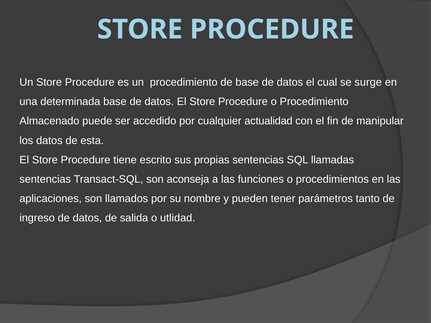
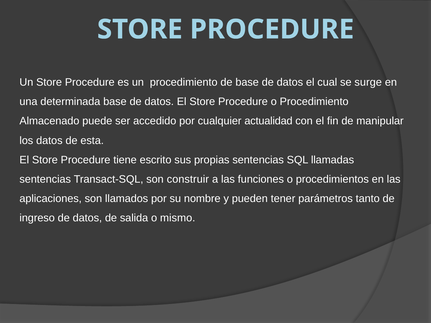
aconseja: aconseja -> construir (188, 179)
utlidad: utlidad -> mismo (178, 218)
